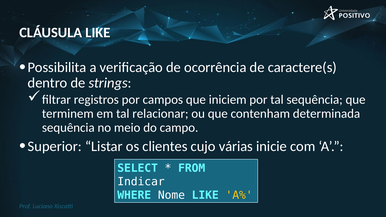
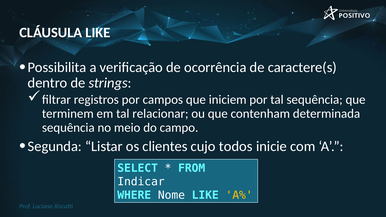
Superior: Superior -> Segunda (55, 146)
várias: várias -> todos (236, 146)
